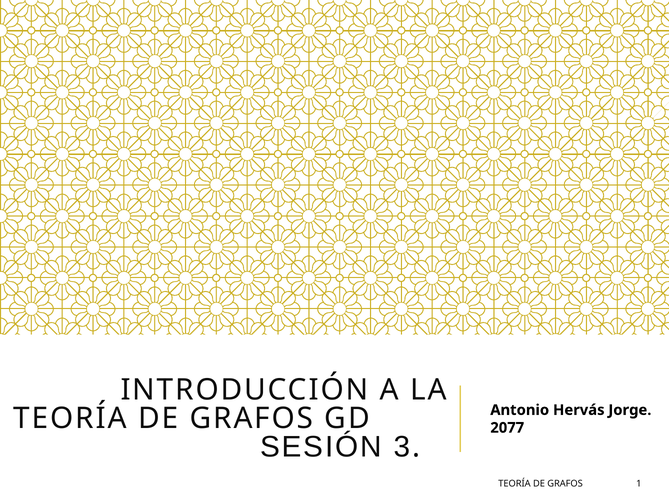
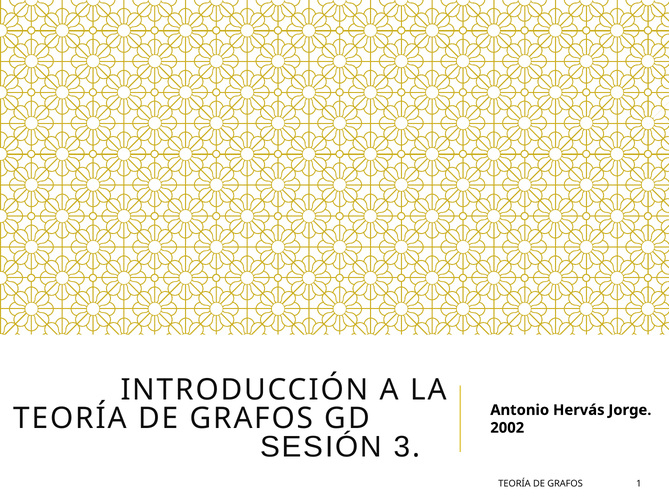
2077: 2077 -> 2002 (507, 428)
